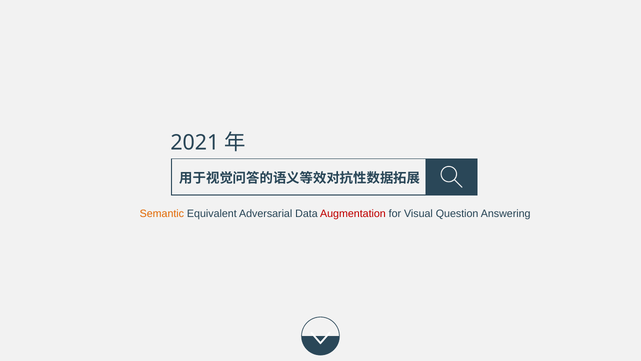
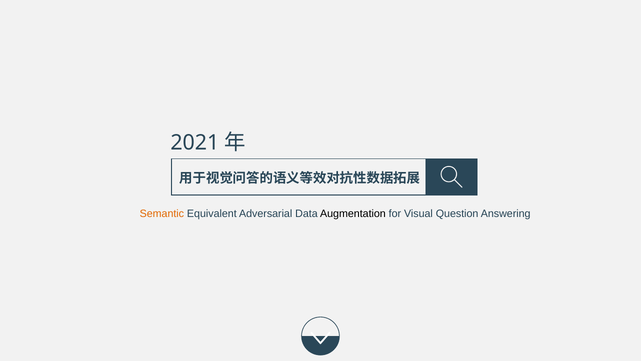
Augmentation colour: red -> black (353, 213)
